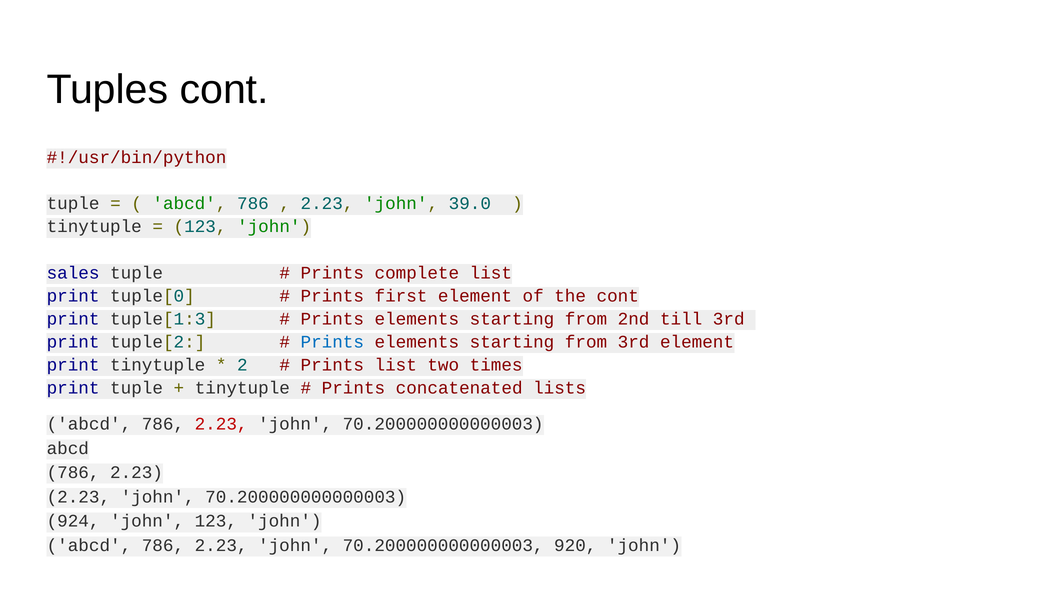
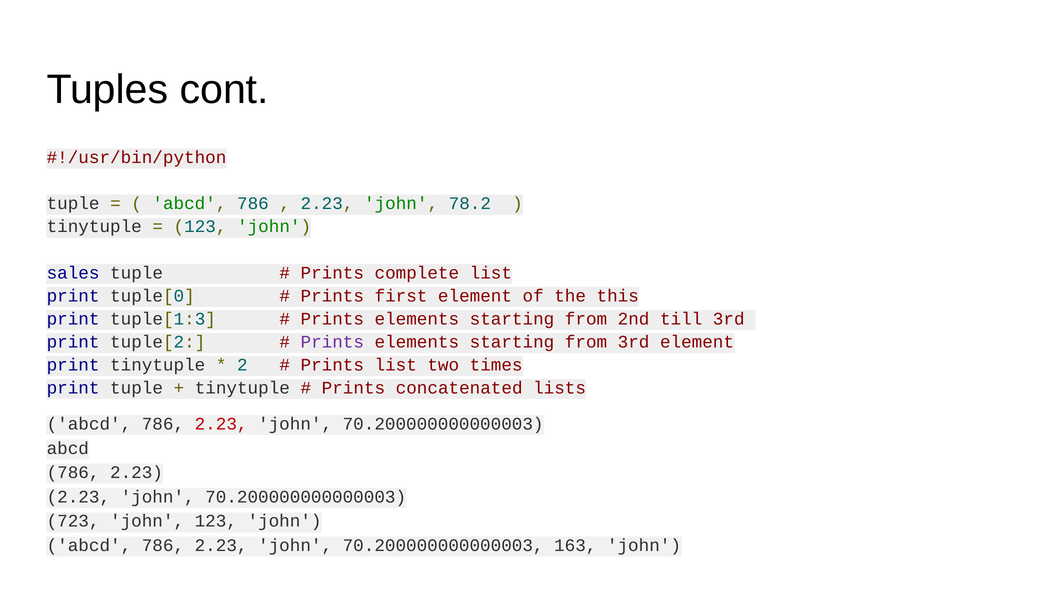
39.0: 39.0 -> 78.2 (470, 204)
the cont: cont -> this (618, 296)
Prints colour: blue -> purple (332, 342)
924: 924 -> 723 (73, 521)
920: 920 -> 163 (575, 546)
